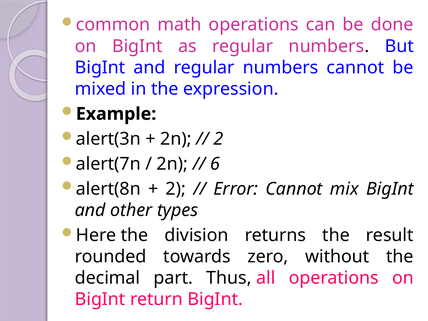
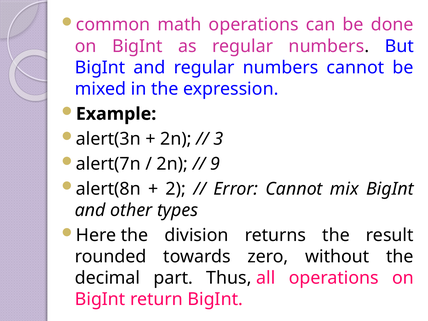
2: 2 -> 3 (219, 139)
6: 6 -> 9 (215, 164)
